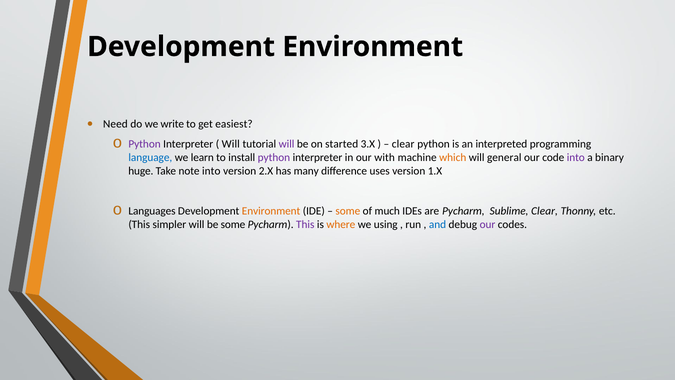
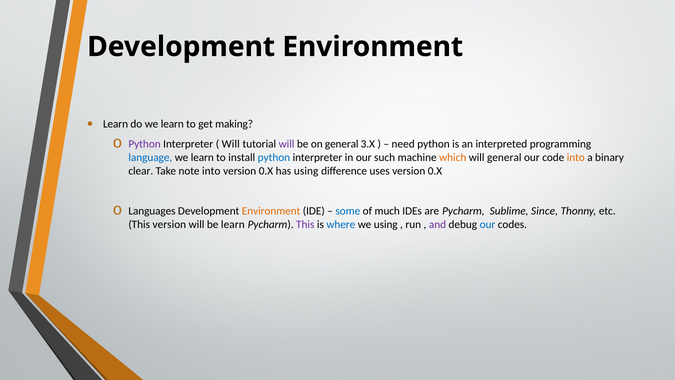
Need: Need -> Learn (116, 124)
do we write: write -> learn (172, 124)
easiest: easiest -> making (234, 124)
on started: started -> general (342, 144)
clear: clear -> need (403, 144)
python colour: purple -> blue (274, 157)
with: with -> such (385, 157)
into colour: purple -> orange (576, 157)
huge: huge -> clear (141, 171)
2.X: 2.X -> 0.X (266, 171)
has many: many -> using (306, 171)
1.X: 1.X -> 0.X (435, 171)
some colour: orange -> blue (348, 211)
Sublime Clear: Clear -> Since (545, 211)
This simpler: simpler -> version (169, 224)
be some: some -> learn (233, 224)
where colour: orange -> blue (341, 224)
and colour: blue -> purple (438, 224)
our colour: purple -> blue (488, 224)
